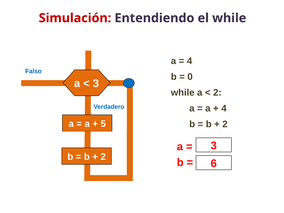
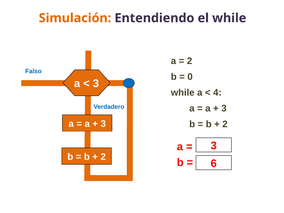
Simulación colour: red -> orange (75, 18)
4: 4 -> 2 (190, 61)
2: 2 -> 4 (217, 93)
4: 4 -> 3 (224, 108)
5: 5 -> 3 (103, 124)
